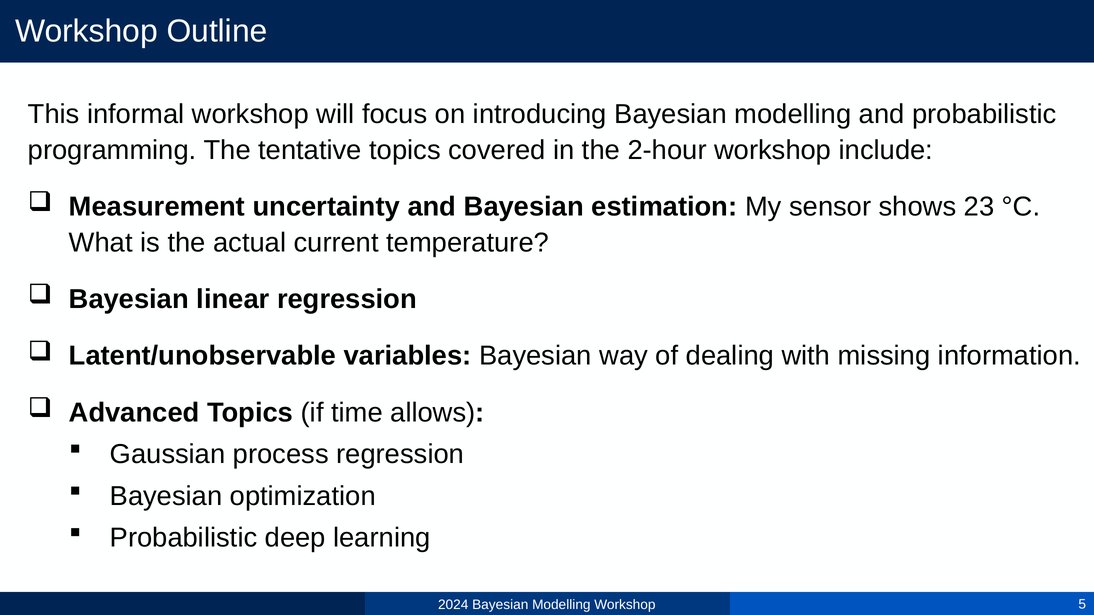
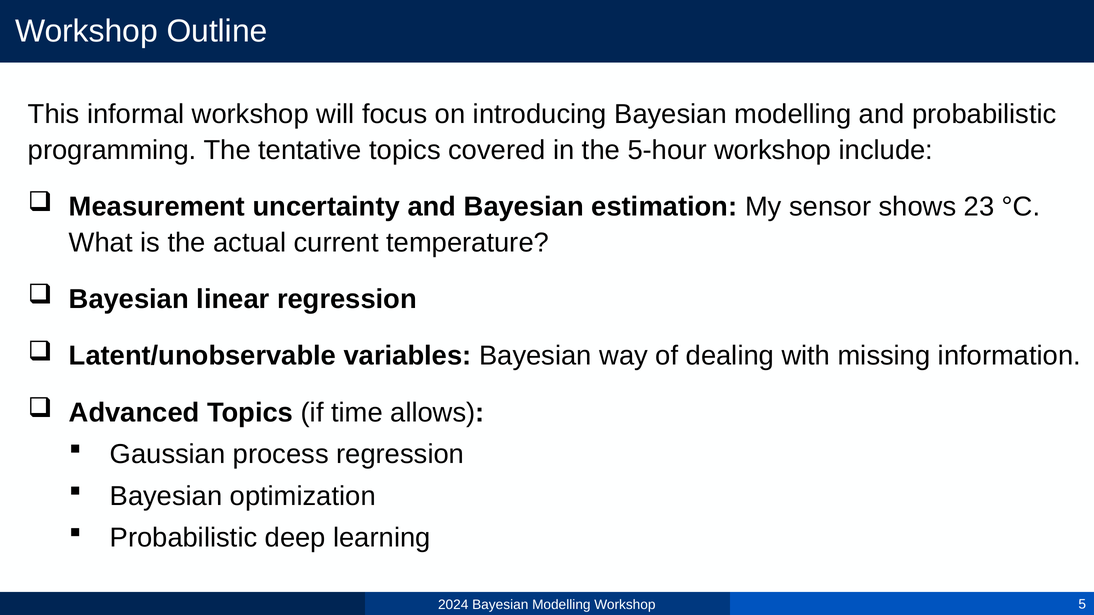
2-hour: 2-hour -> 5-hour (667, 150)
